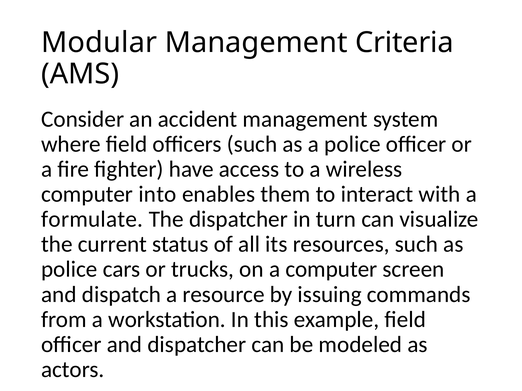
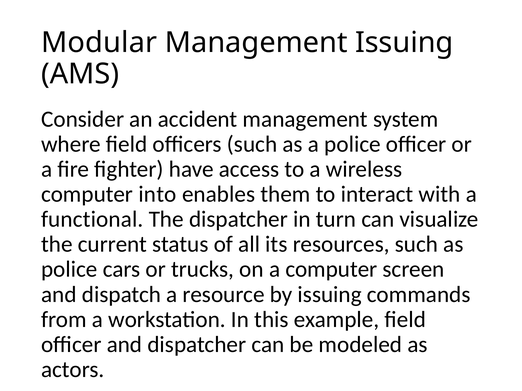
Management Criteria: Criteria -> Issuing (404, 43)
formulate: formulate -> functional (92, 220)
